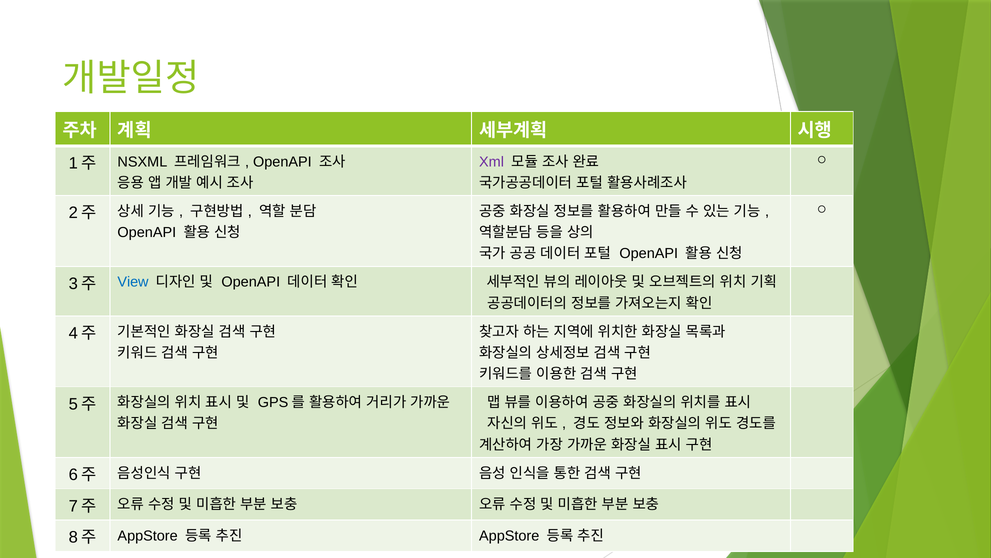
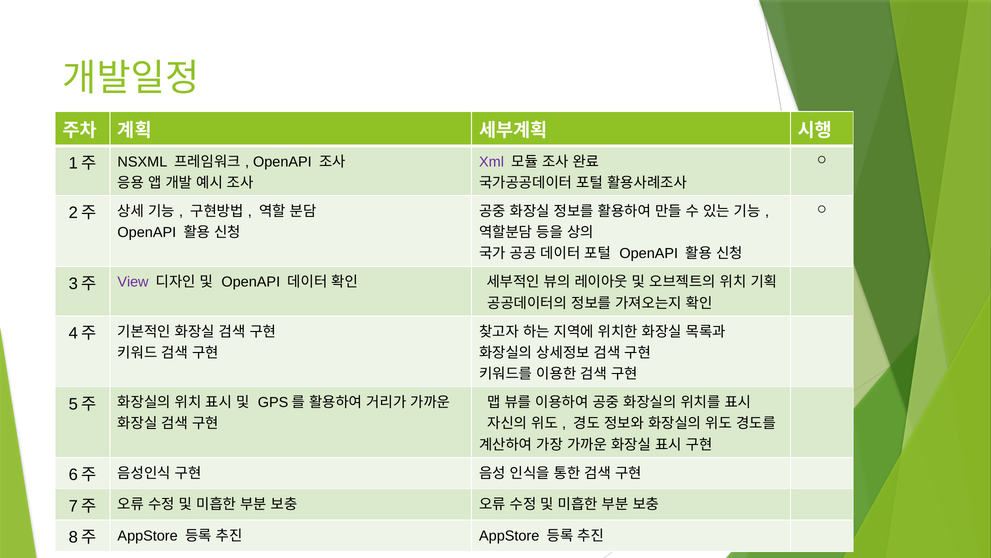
View colour: blue -> purple (133, 282)
